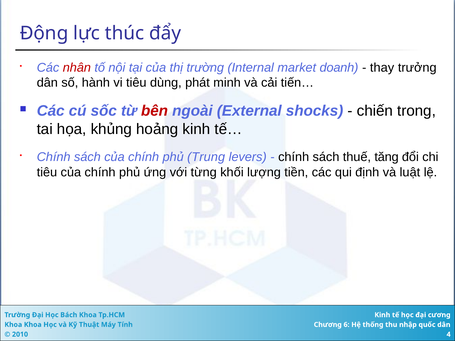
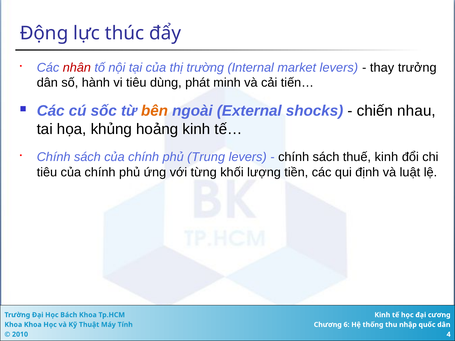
market doanh: doanh -> levers (339, 68)
bên colour: red -> orange (155, 111)
trong: trong -> nhau (417, 111)
thuế tăng: tăng -> kinh (386, 157)
